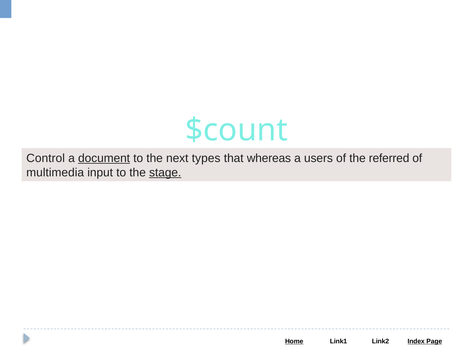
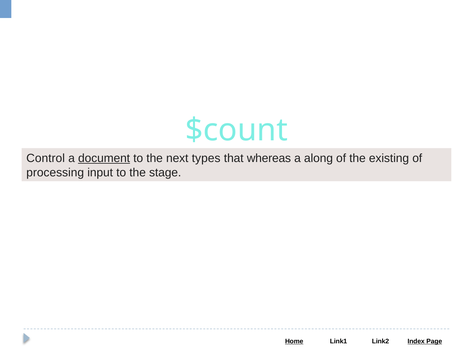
users: users -> along (318, 158)
referred: referred -> existing (389, 158)
multimedia: multimedia -> processing (55, 172)
stage underline: present -> none (165, 172)
